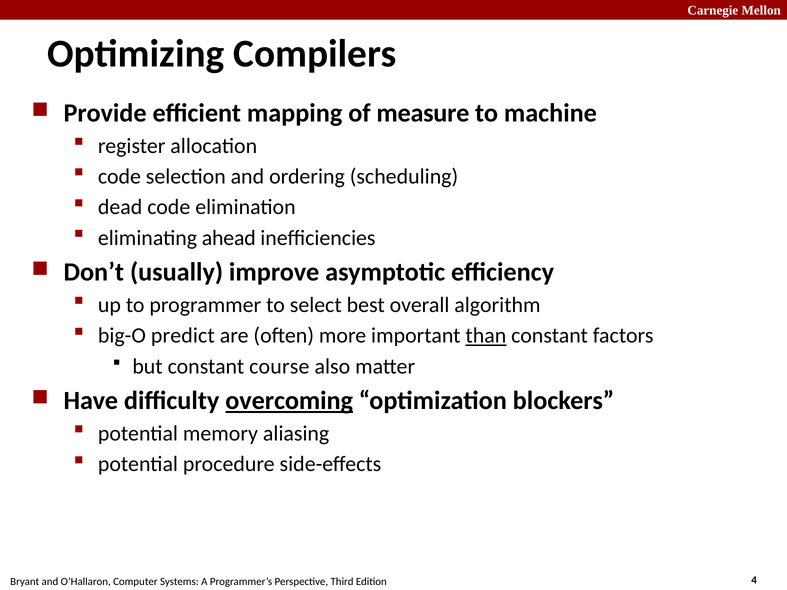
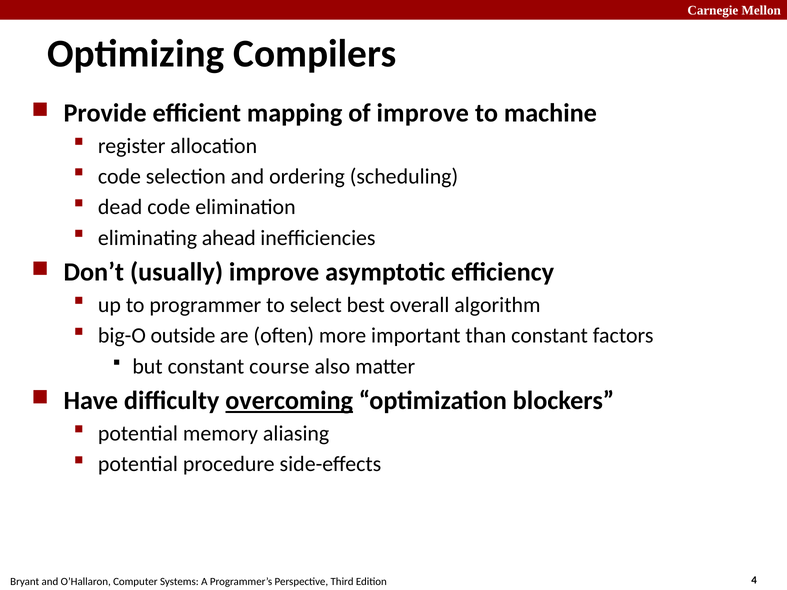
of measure: measure -> improve (423, 113)
predict: predict -> outside (183, 336)
than underline: present -> none (486, 336)
